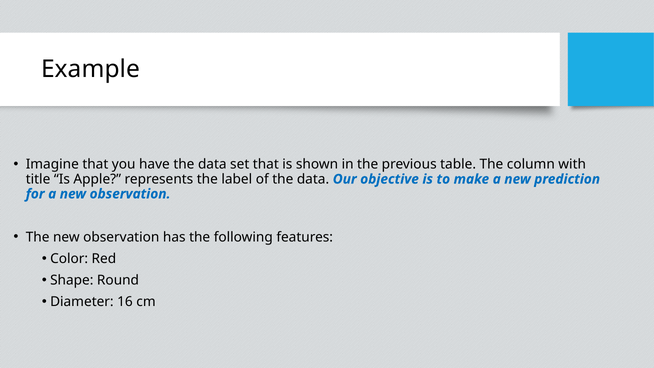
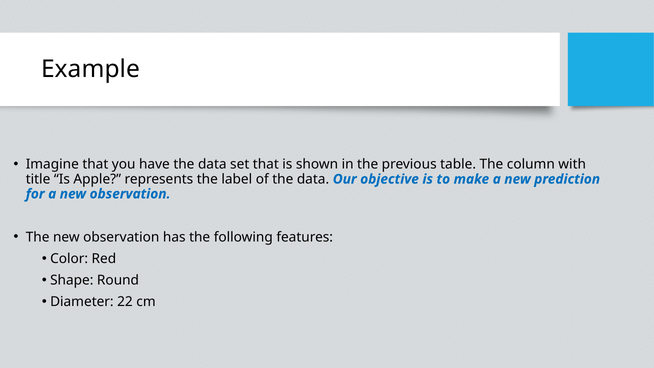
16: 16 -> 22 (125, 302)
